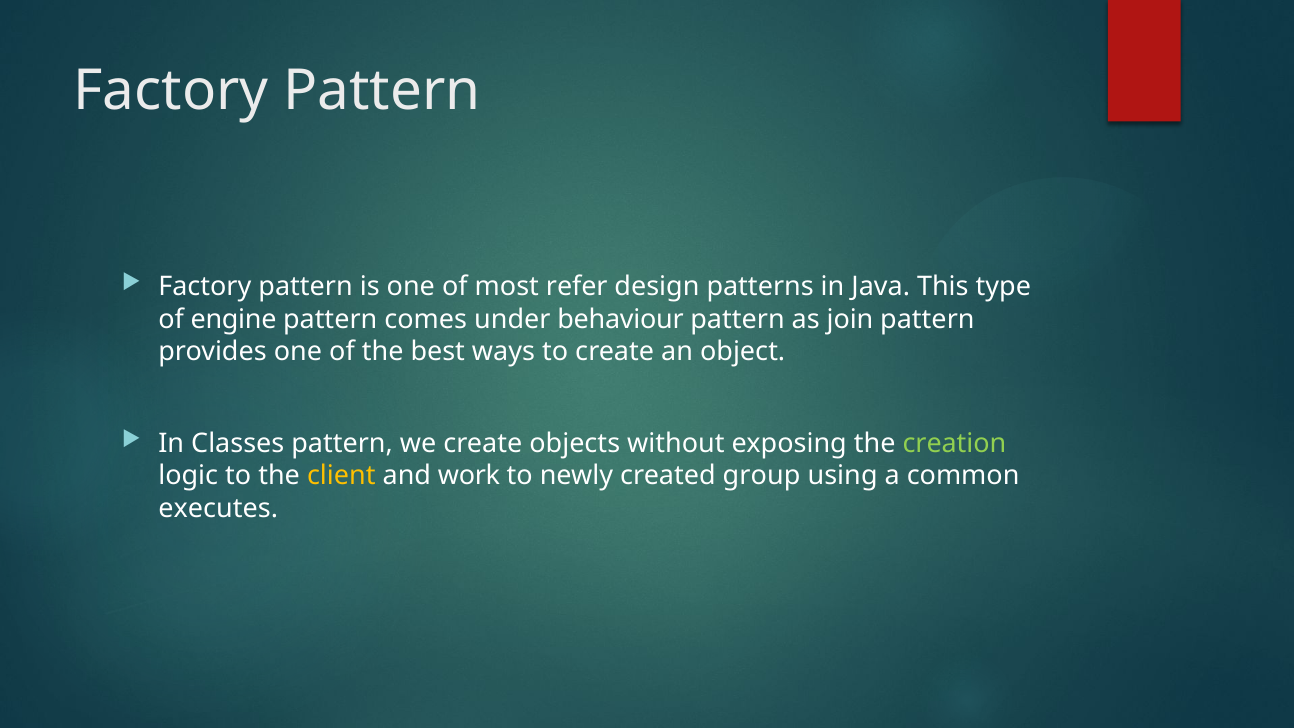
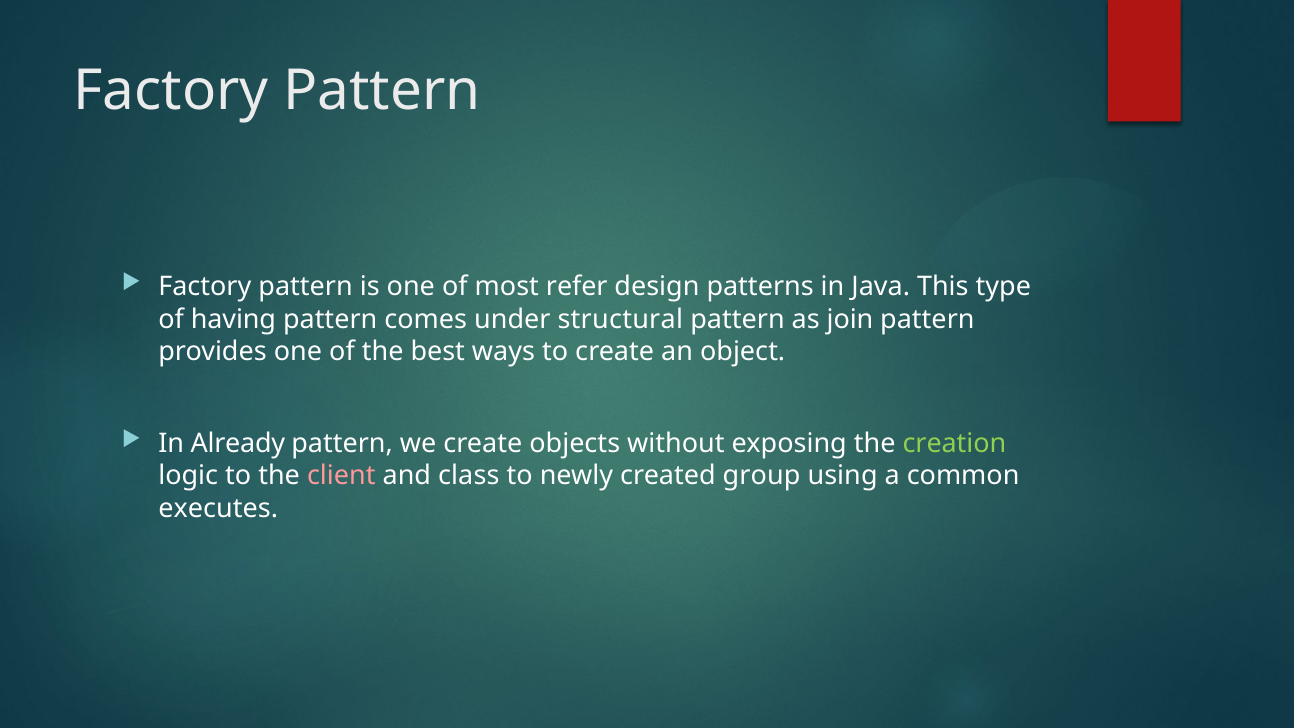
engine: engine -> having (233, 319)
behaviour: behaviour -> structural (620, 319)
Classes: Classes -> Already (238, 443)
client colour: yellow -> pink (341, 476)
work: work -> class (469, 476)
